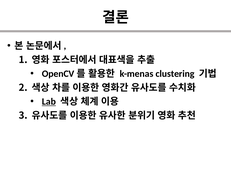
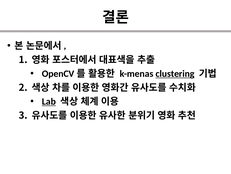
clustering underline: none -> present (175, 73)
